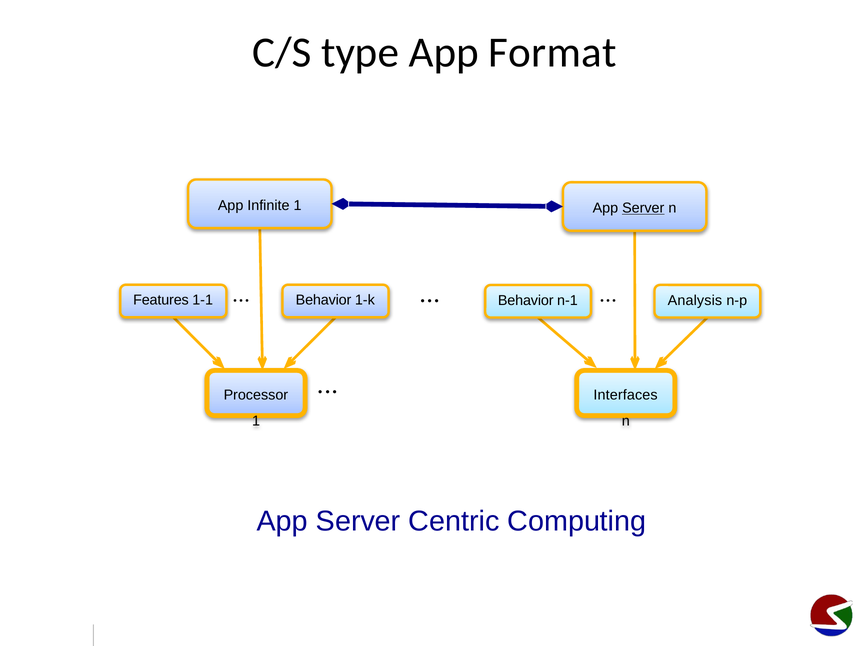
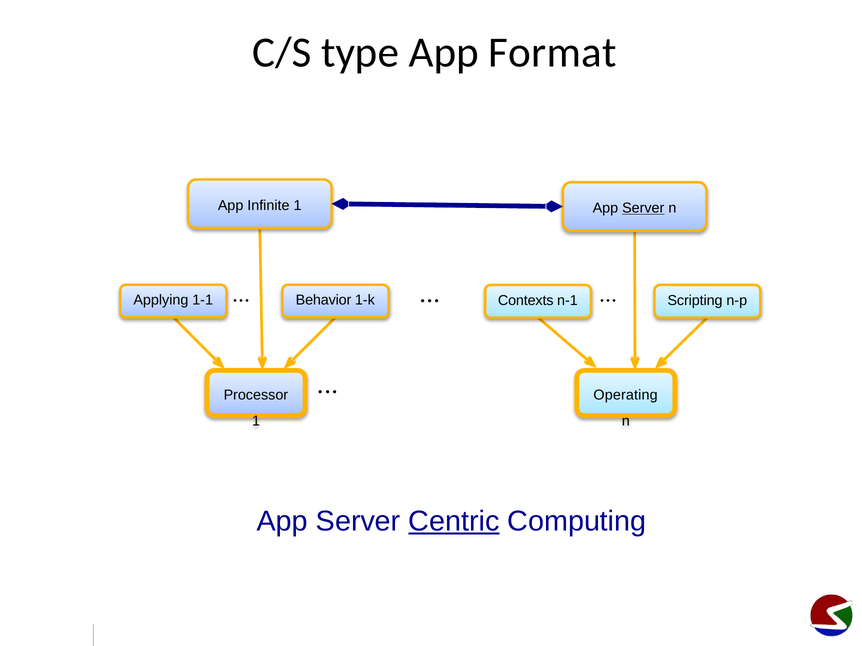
Behavior: Behavior -> Contexts (526, 301)
Analysis: Analysis -> Scripting (695, 301)
Features: Features -> Applying (161, 300)
Interfaces: Interfaces -> Operating (626, 395)
Centric underline: none -> present (454, 522)
